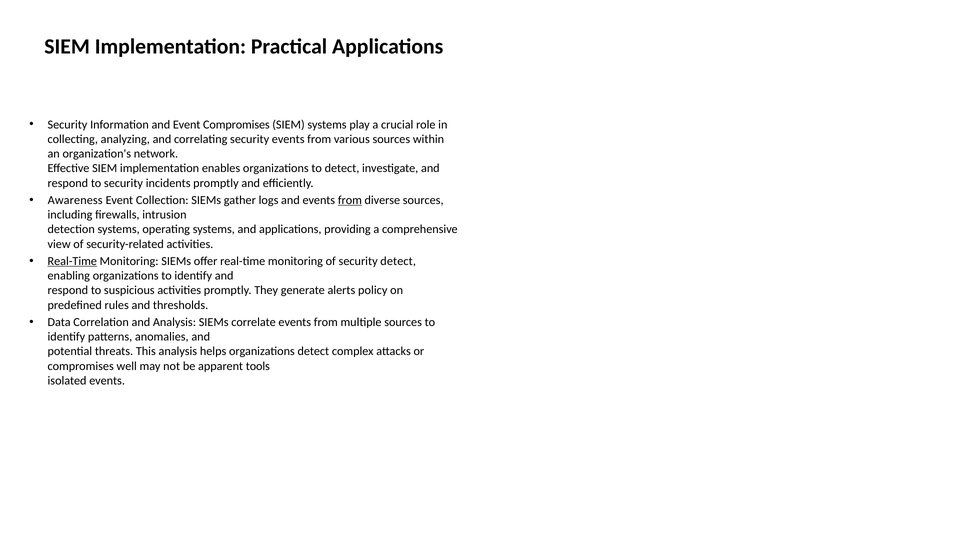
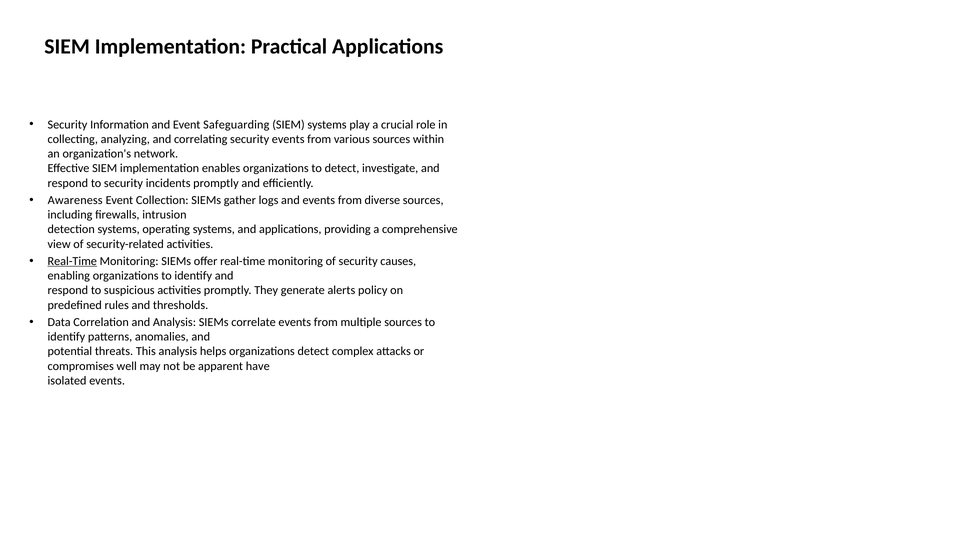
Event Compromises: Compromises -> Safeguarding (236, 124)
from underline: present -> none (350, 200)
security detect: detect -> causes (398, 261)
tools: tools -> have (258, 366)
